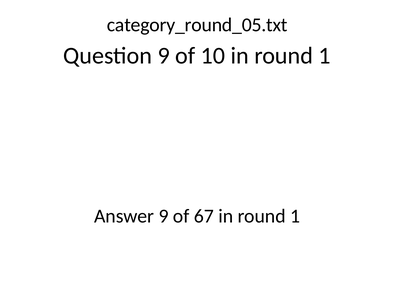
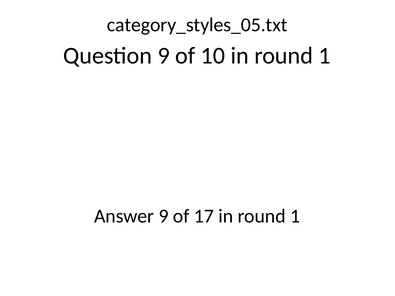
category_round_05.txt: category_round_05.txt -> category_styles_05.txt (197, 25)
67: 67 -> 17 (204, 216)
